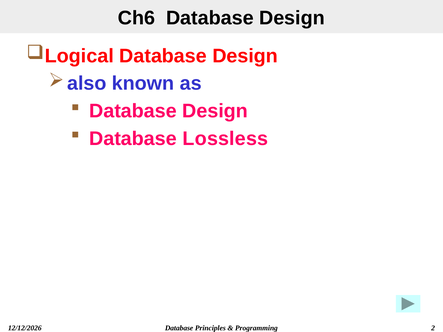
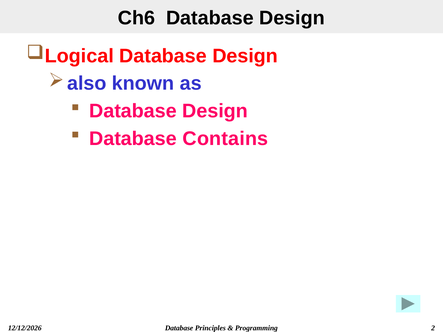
Lossless: Lossless -> Contains (225, 139)
